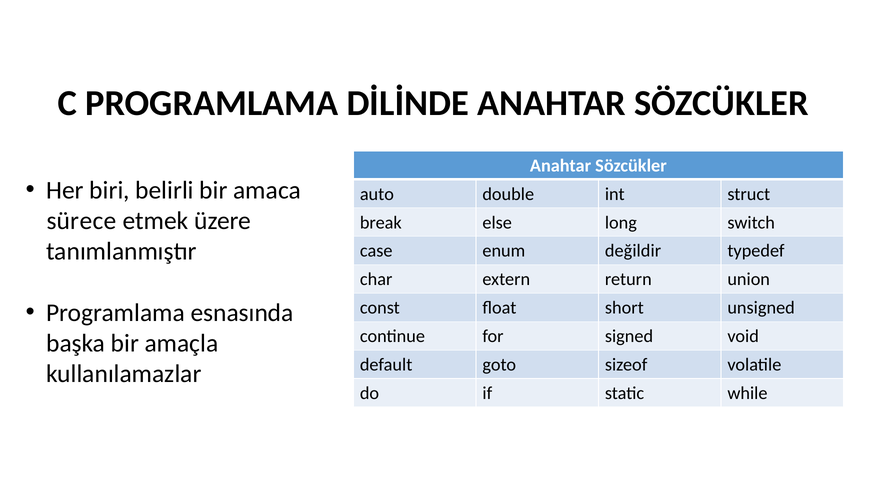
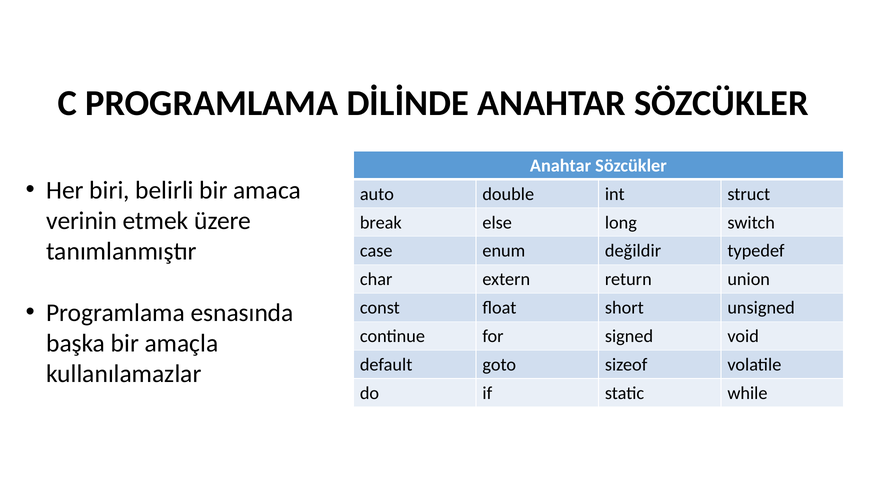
sürece: sürece -> verinin (82, 221)
